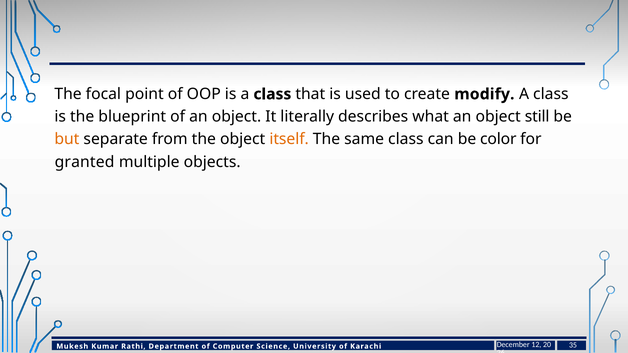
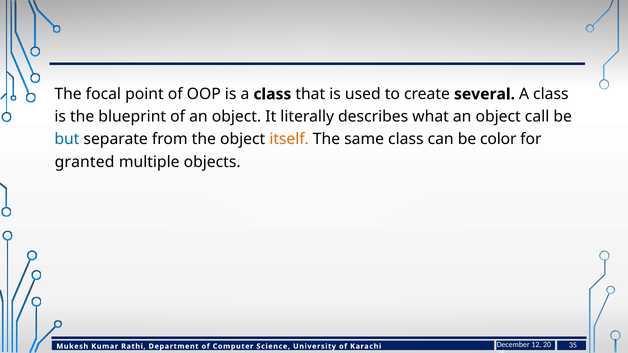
modify: modify -> several (484, 94)
still: still -> call (537, 117)
but colour: orange -> blue (67, 139)
